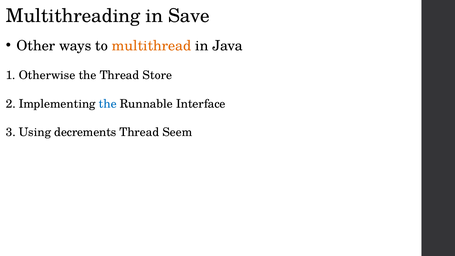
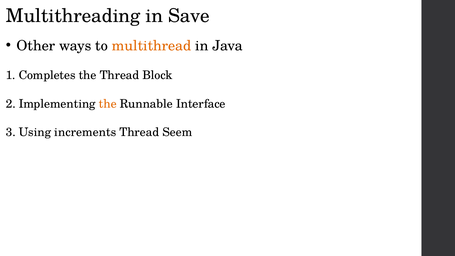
Otherwise: Otherwise -> Completes (47, 75)
Store: Store -> Block (158, 75)
the colour: blue -> orange (108, 104)
decrements: decrements -> increments (85, 132)
